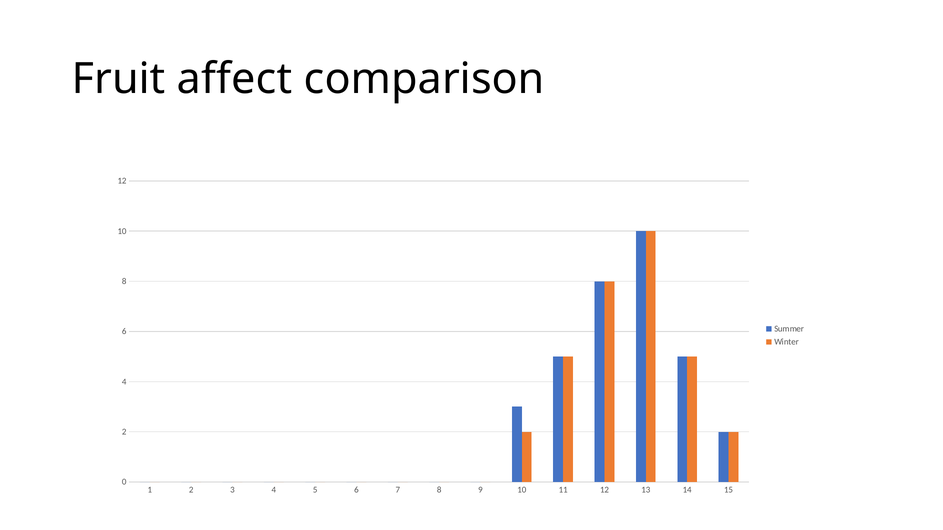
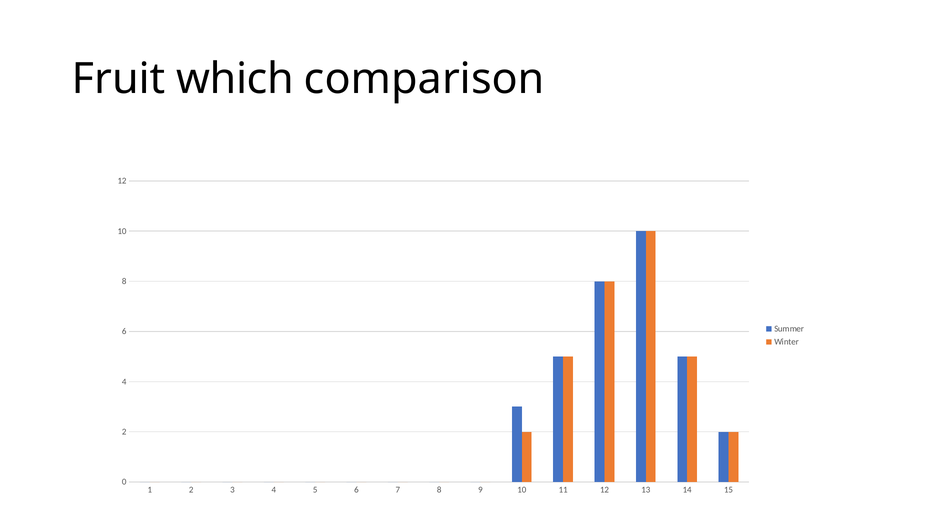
affect: affect -> which (235, 79)
